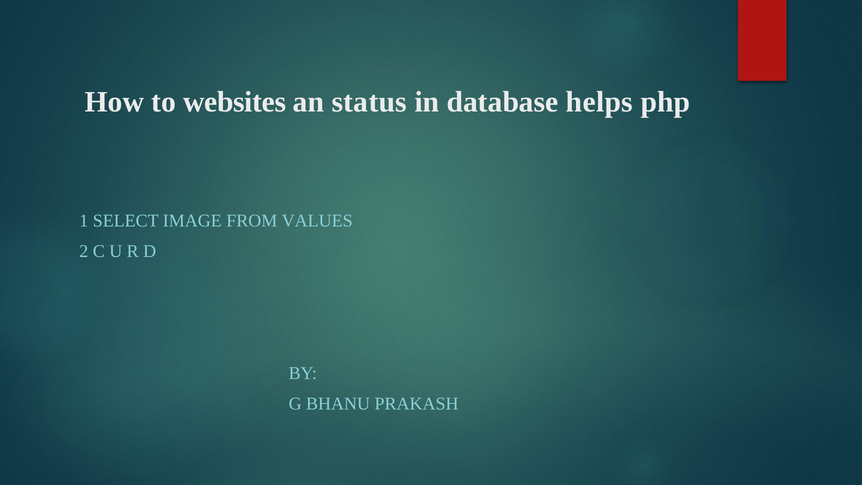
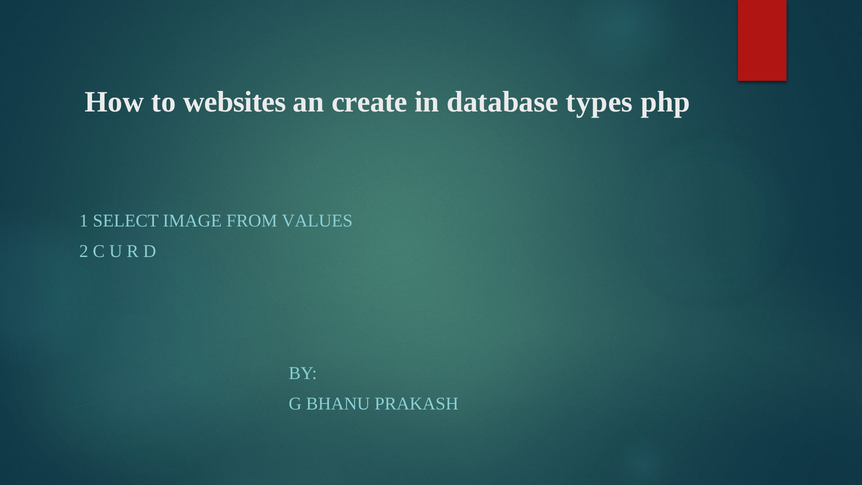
status: status -> create (370, 102)
helps: helps -> types (599, 102)
